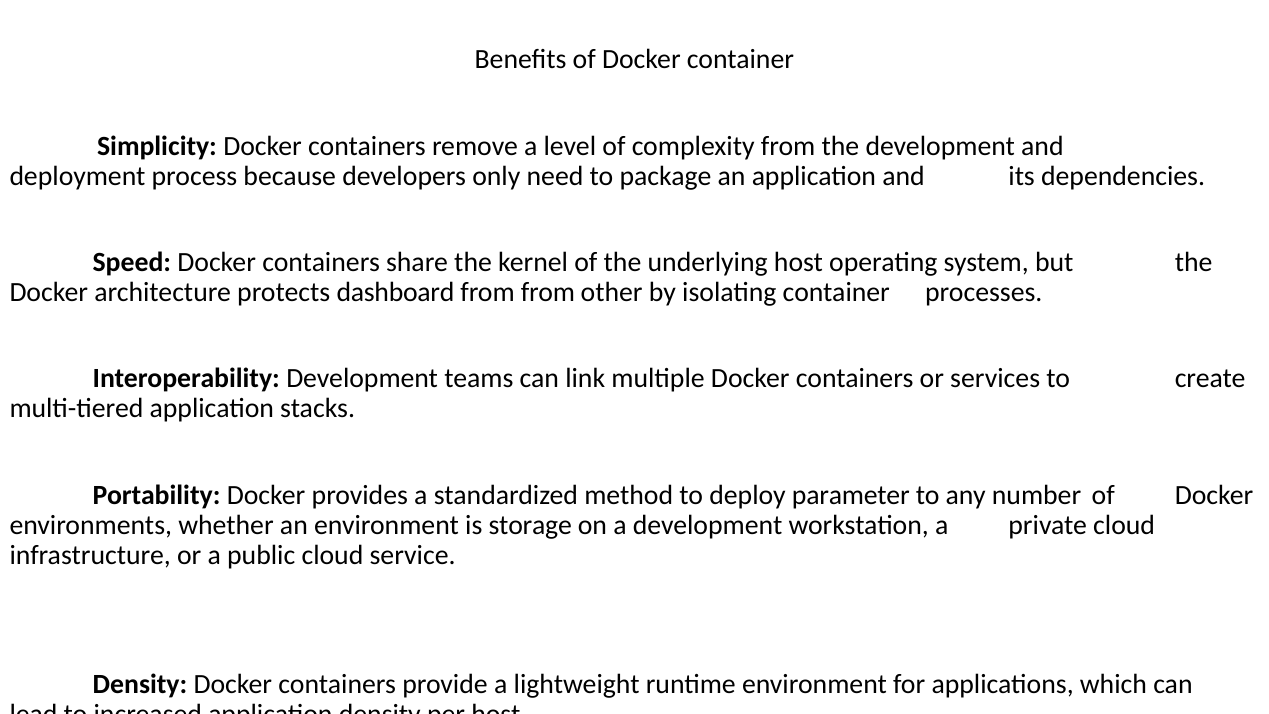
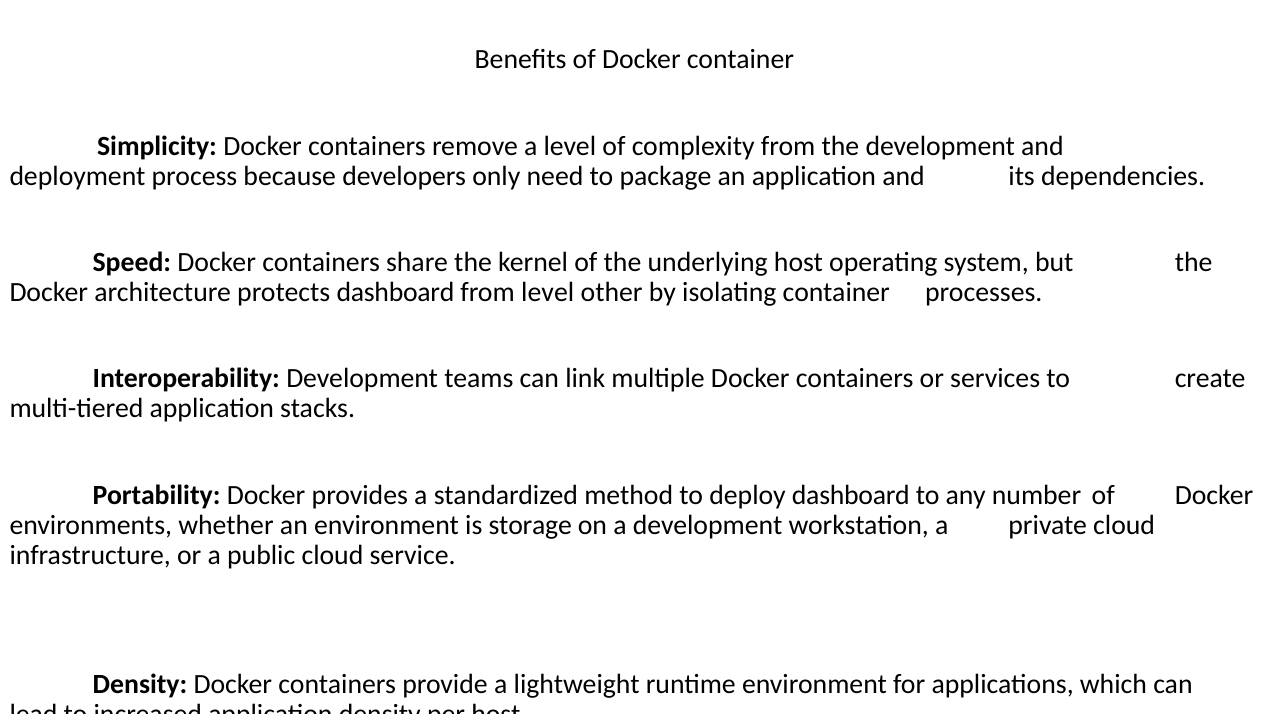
from from: from -> level (548, 292)
deploy parameter: parameter -> dashboard (851, 495)
